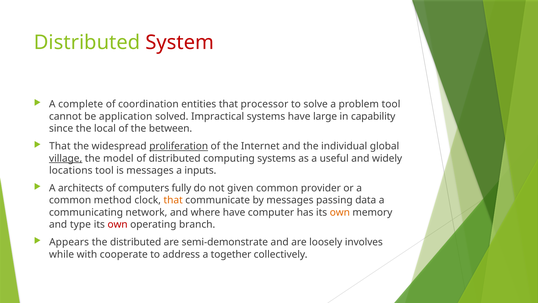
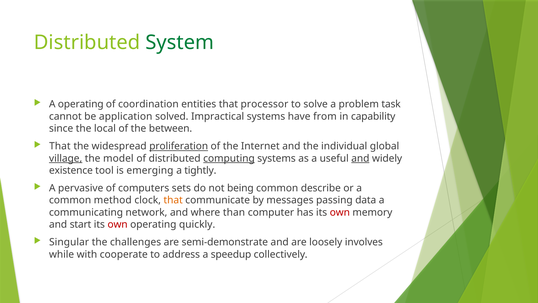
System colour: red -> green (180, 42)
A complete: complete -> operating (81, 104)
problem tool: tool -> task (391, 104)
large: large -> from (325, 116)
computing underline: none -> present (229, 158)
and underline: none -> present (360, 158)
locations: locations -> existence (71, 170)
is messages: messages -> emerging (150, 170)
inputs: inputs -> tightly (200, 170)
architects: architects -> pervasive (81, 188)
fully: fully -> sets (181, 188)
given: given -> being (240, 188)
provider: provider -> describe (321, 188)
where have: have -> than (234, 212)
own colour: orange -> red (340, 212)
type: type -> start (81, 224)
branch: branch -> quickly (197, 224)
Appears: Appears -> Singular (69, 242)
the distributed: distributed -> challenges (136, 242)
together: together -> speedup (231, 254)
